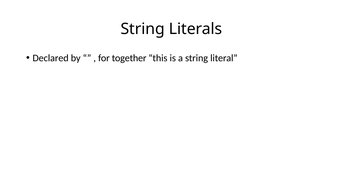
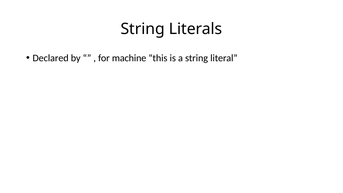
together: together -> machine (129, 58)
